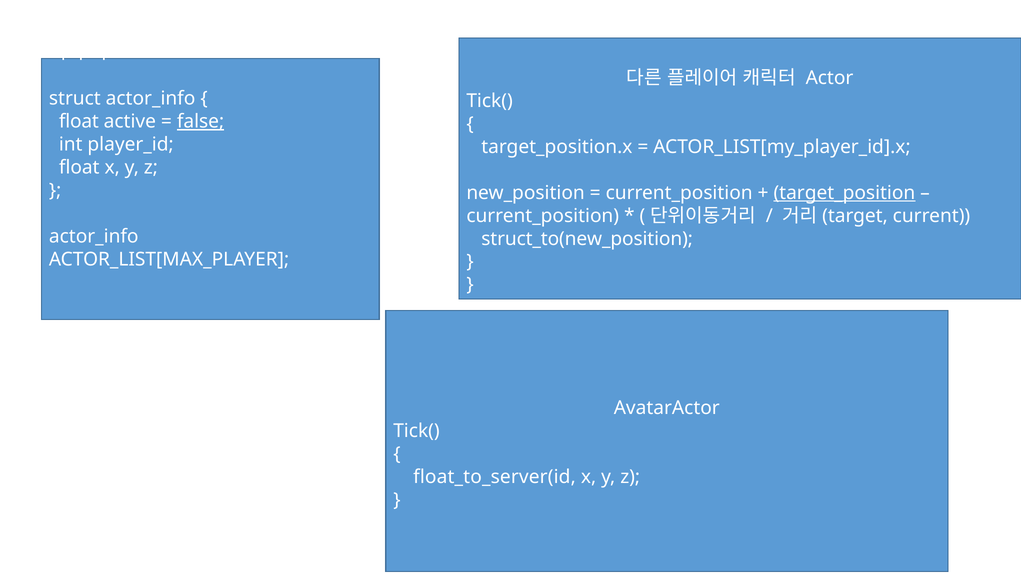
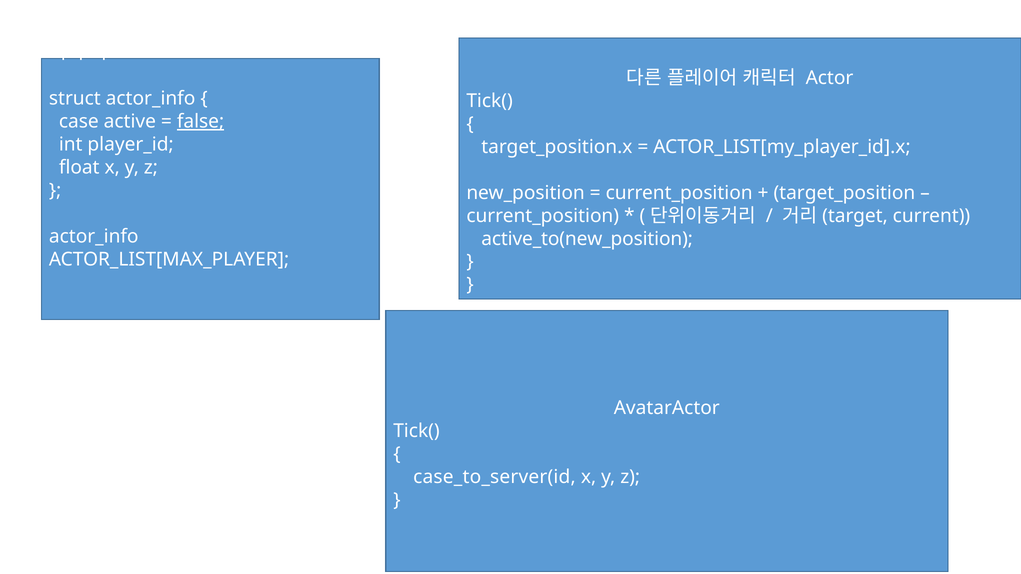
float: float -> case (79, 122)
target_position underline: present -> none (844, 193)
struct_to(new_position: struct_to(new_position -> active_to(new_position (587, 239)
float_to_server(id: float_to_server(id -> case_to_server(id (494, 477)
